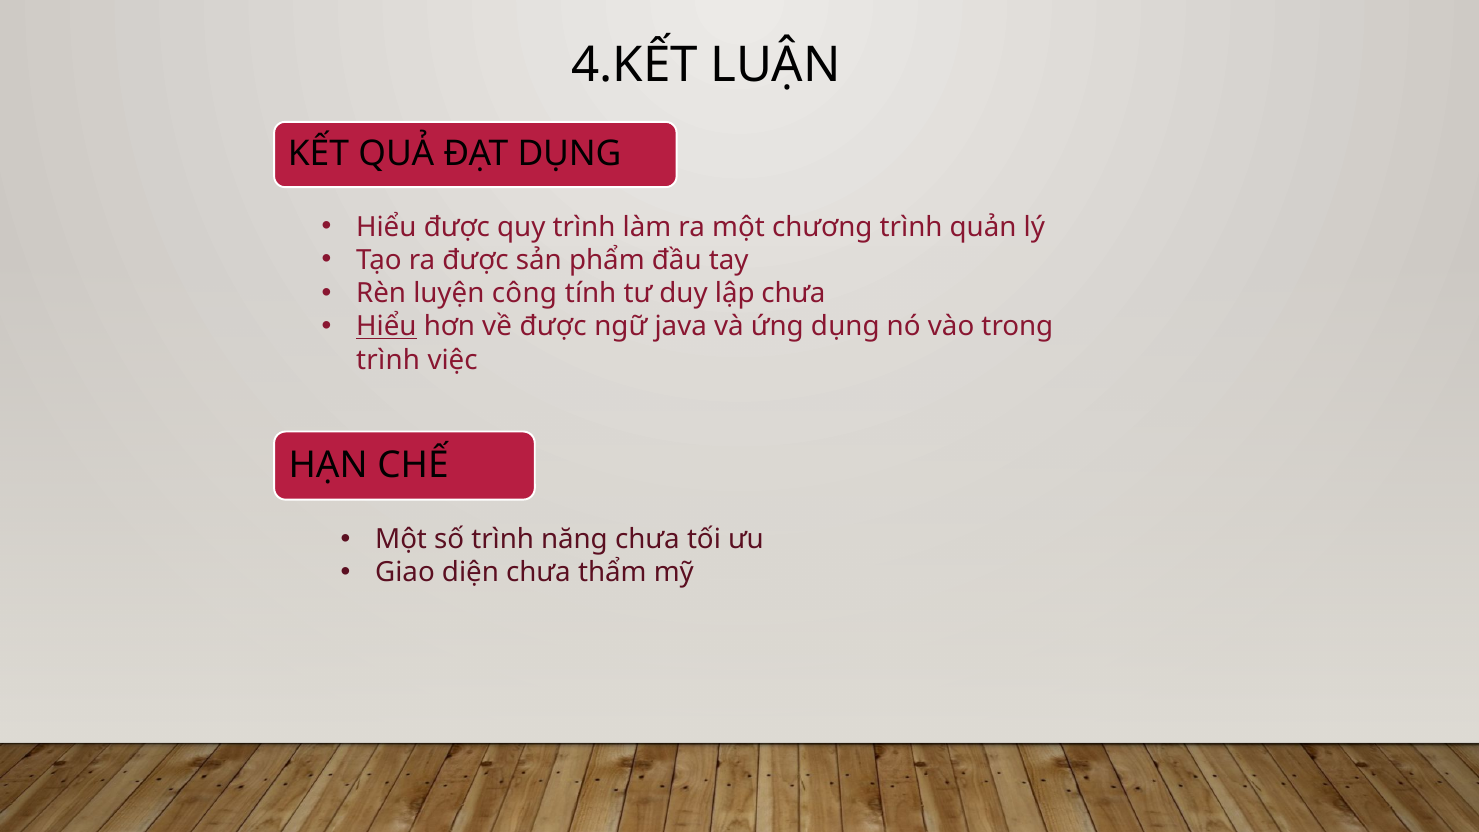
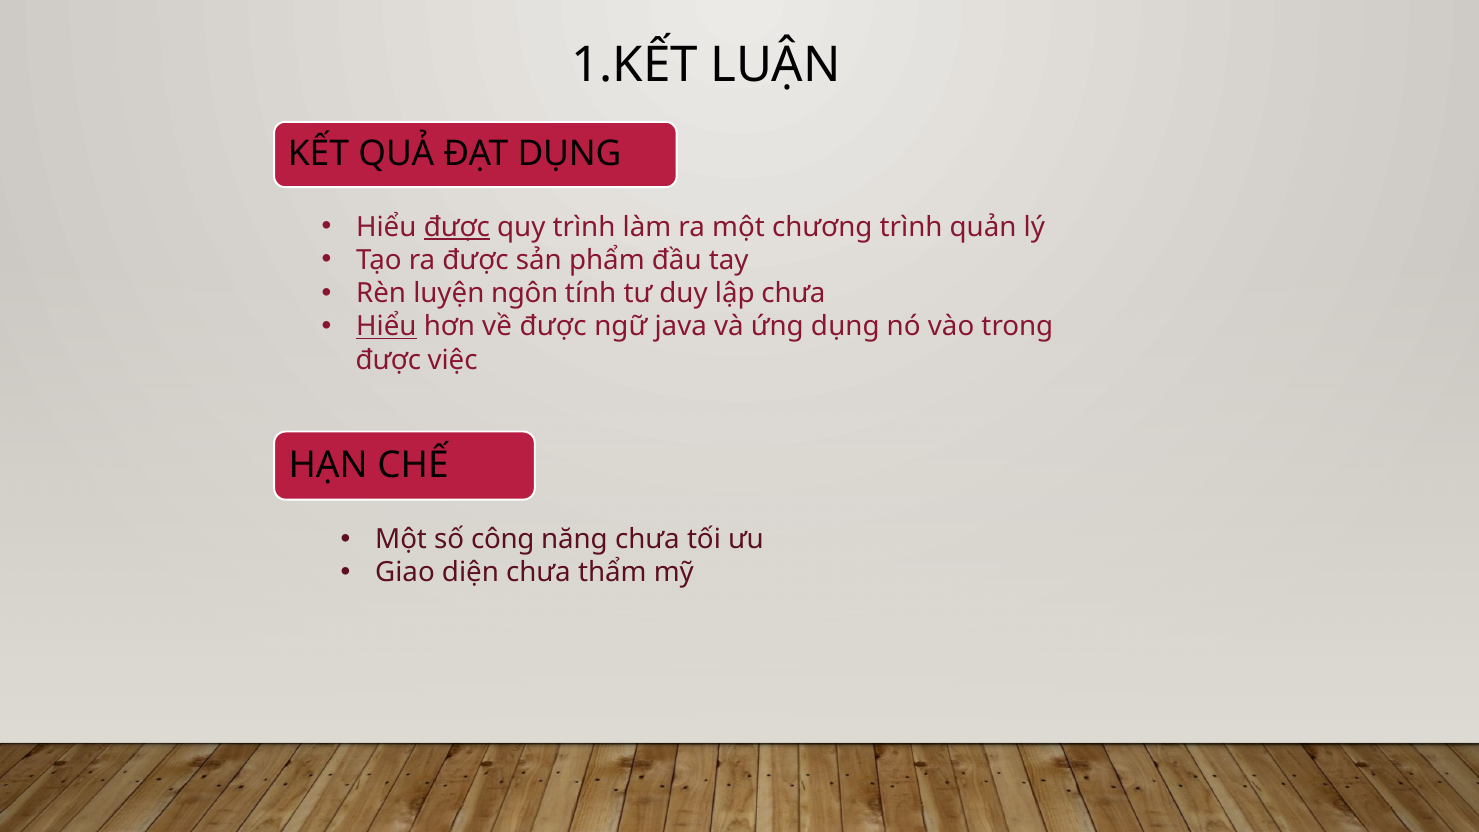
4.KẾT: 4.KẾT -> 1.KẾT (634, 65)
được underline: none -> present (457, 227)
công: công -> ngôn (525, 293)
trình: trình -> được (388, 360)
số trình: trình -> công (503, 539)
